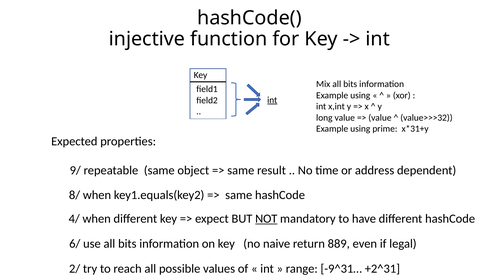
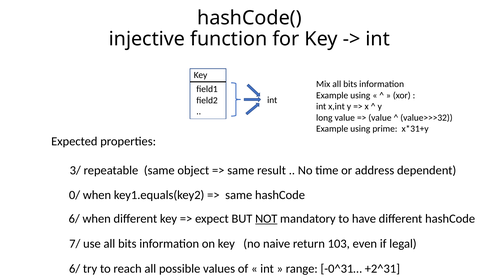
int underline: present -> none (272, 100)
9/: 9/ -> 3/ (75, 171)
8/: 8/ -> 0/ (75, 196)
4/: 4/ -> 6/ (74, 219)
6/: 6/ -> 7/ (75, 244)
889: 889 -> 103 (339, 244)
2/: 2/ -> 6/ (75, 269)
-9^31…: -9^31… -> -0^31… (341, 269)
